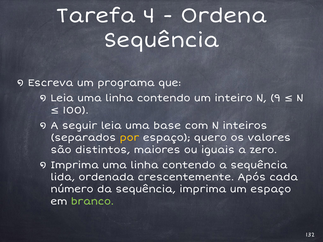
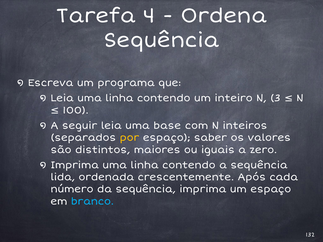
9: 9 -> 3 (275, 98)
quero: quero -> saber (210, 138)
branco colour: light green -> light blue (92, 201)
